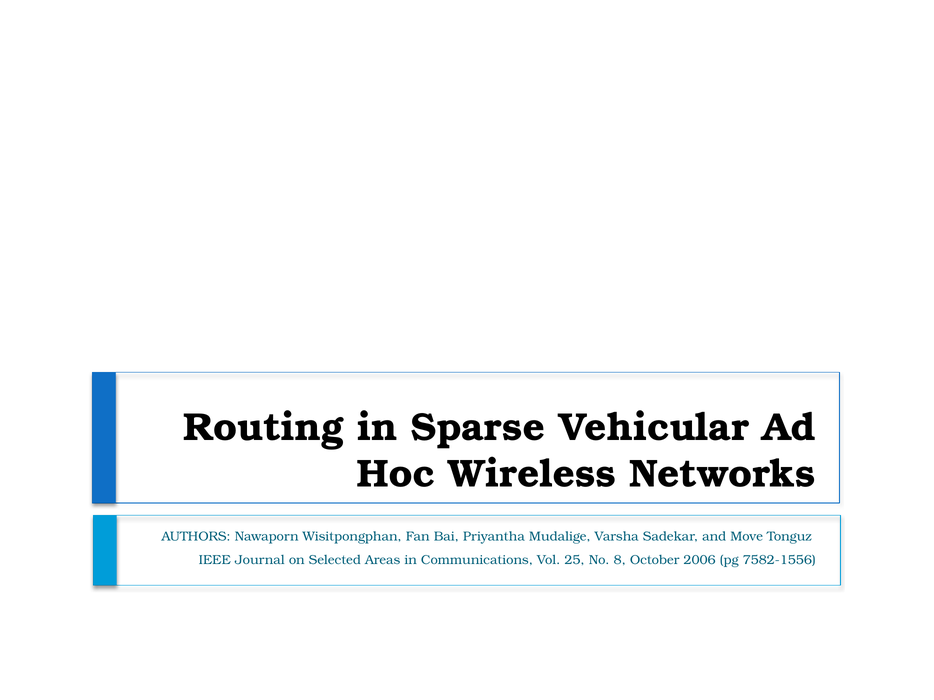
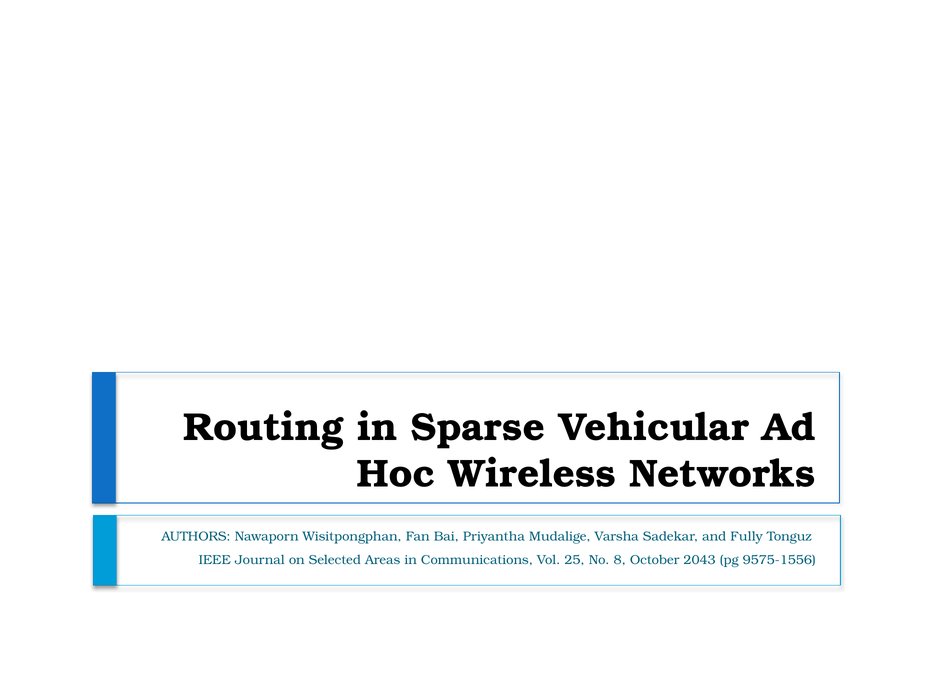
Move: Move -> Fully (747, 537)
2006: 2006 -> 2043 (700, 560)
7582-1556: 7582-1556 -> 9575-1556 (779, 560)
